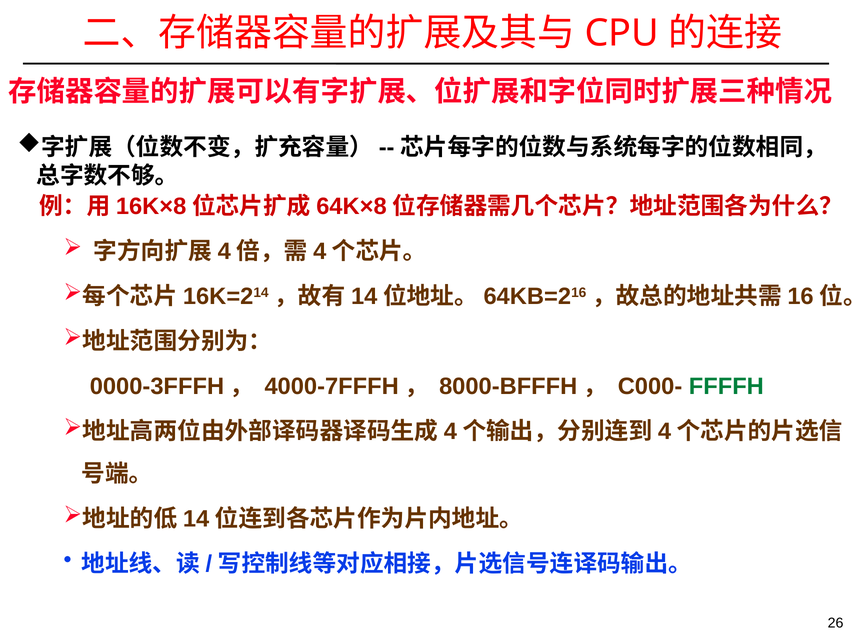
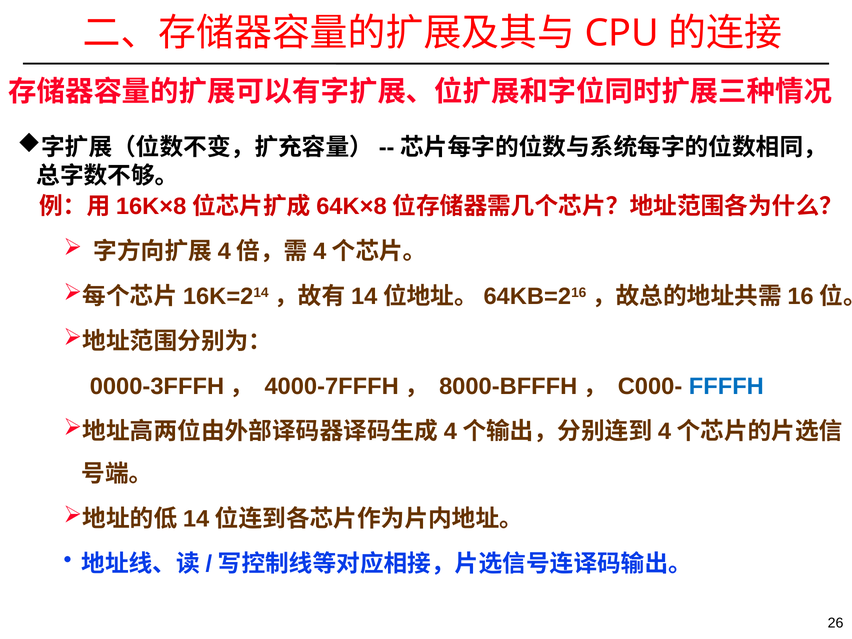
FFFFH colour: green -> blue (726, 386)
